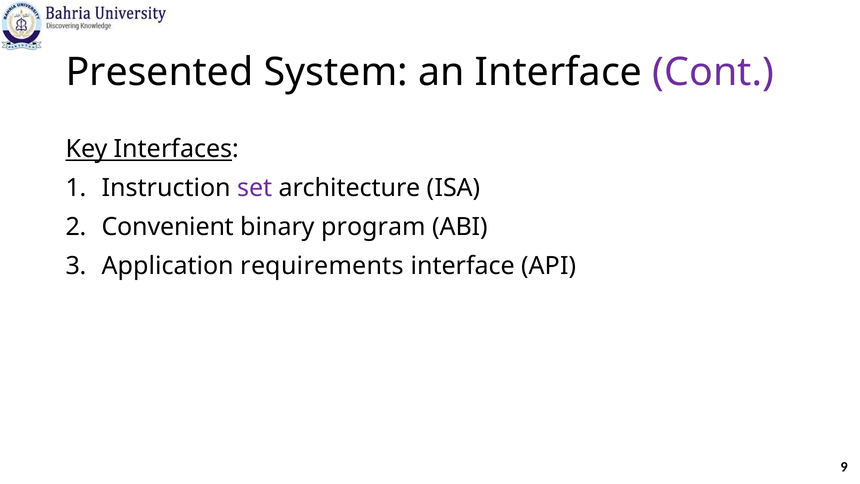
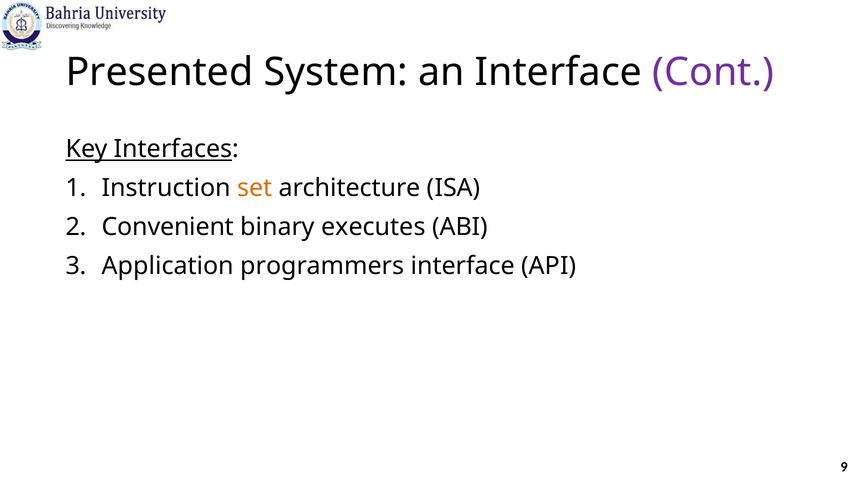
set colour: purple -> orange (255, 188)
program: program -> executes (373, 227)
requirements: requirements -> programmers (322, 266)
